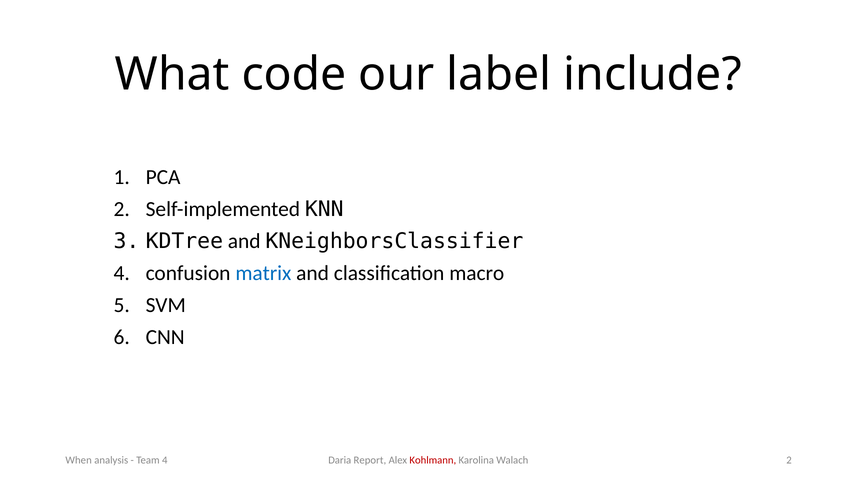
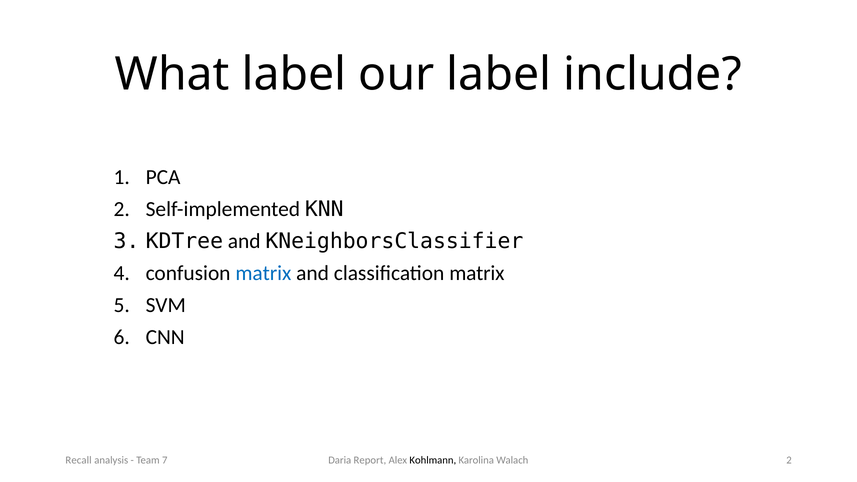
What code: code -> label (294, 75)
classification macro: macro -> matrix (477, 273)
Kohlmann colour: red -> black (433, 460)
When: When -> Recall (79, 460)
Team 4: 4 -> 7 (165, 460)
